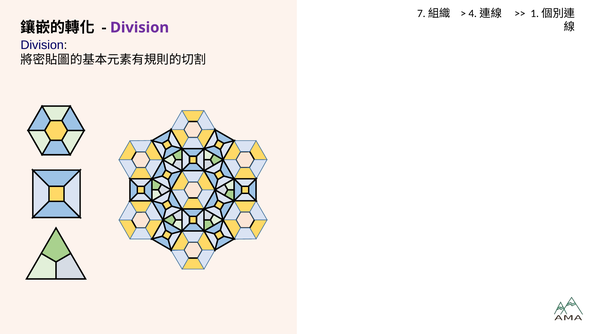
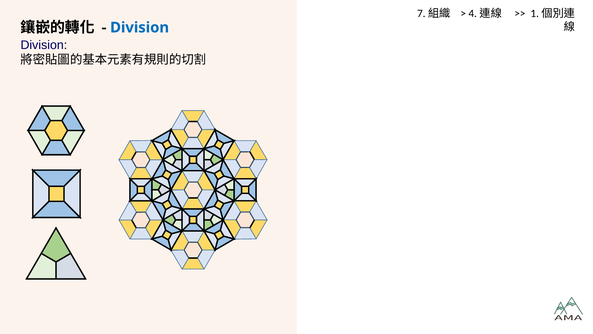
Division colour: purple -> blue (140, 27)
